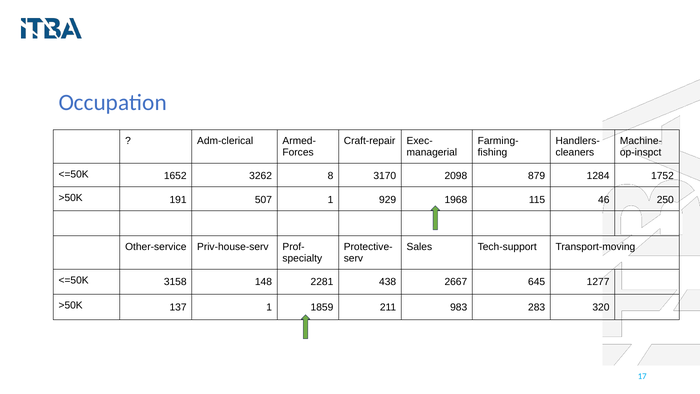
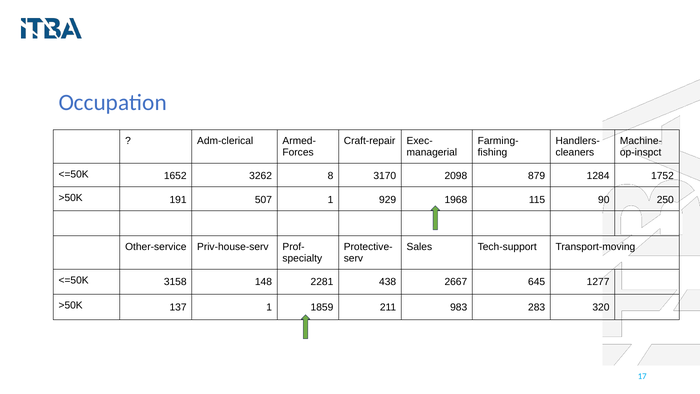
46: 46 -> 90 (604, 200)
